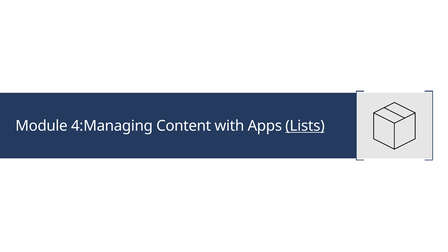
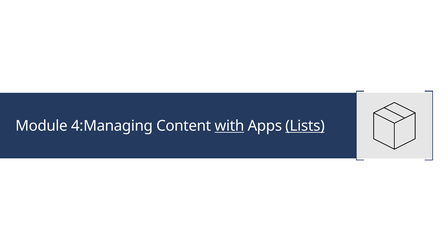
with underline: none -> present (229, 126)
